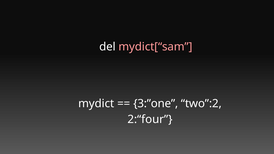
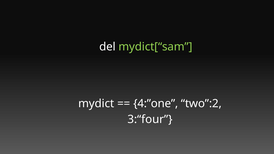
mydict[“sam colour: pink -> light green (155, 47)
3:”one: 3:”one -> 4:”one (156, 104)
2:“four: 2:“four -> 3:“four (150, 119)
